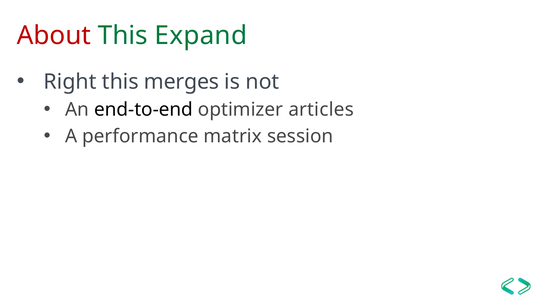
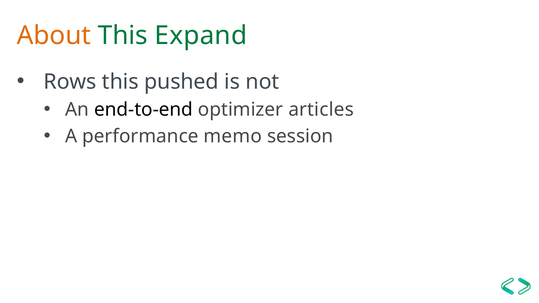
About colour: red -> orange (54, 36)
Right: Right -> Rows (70, 82)
merges: merges -> pushed (181, 82)
matrix: matrix -> memo (233, 136)
